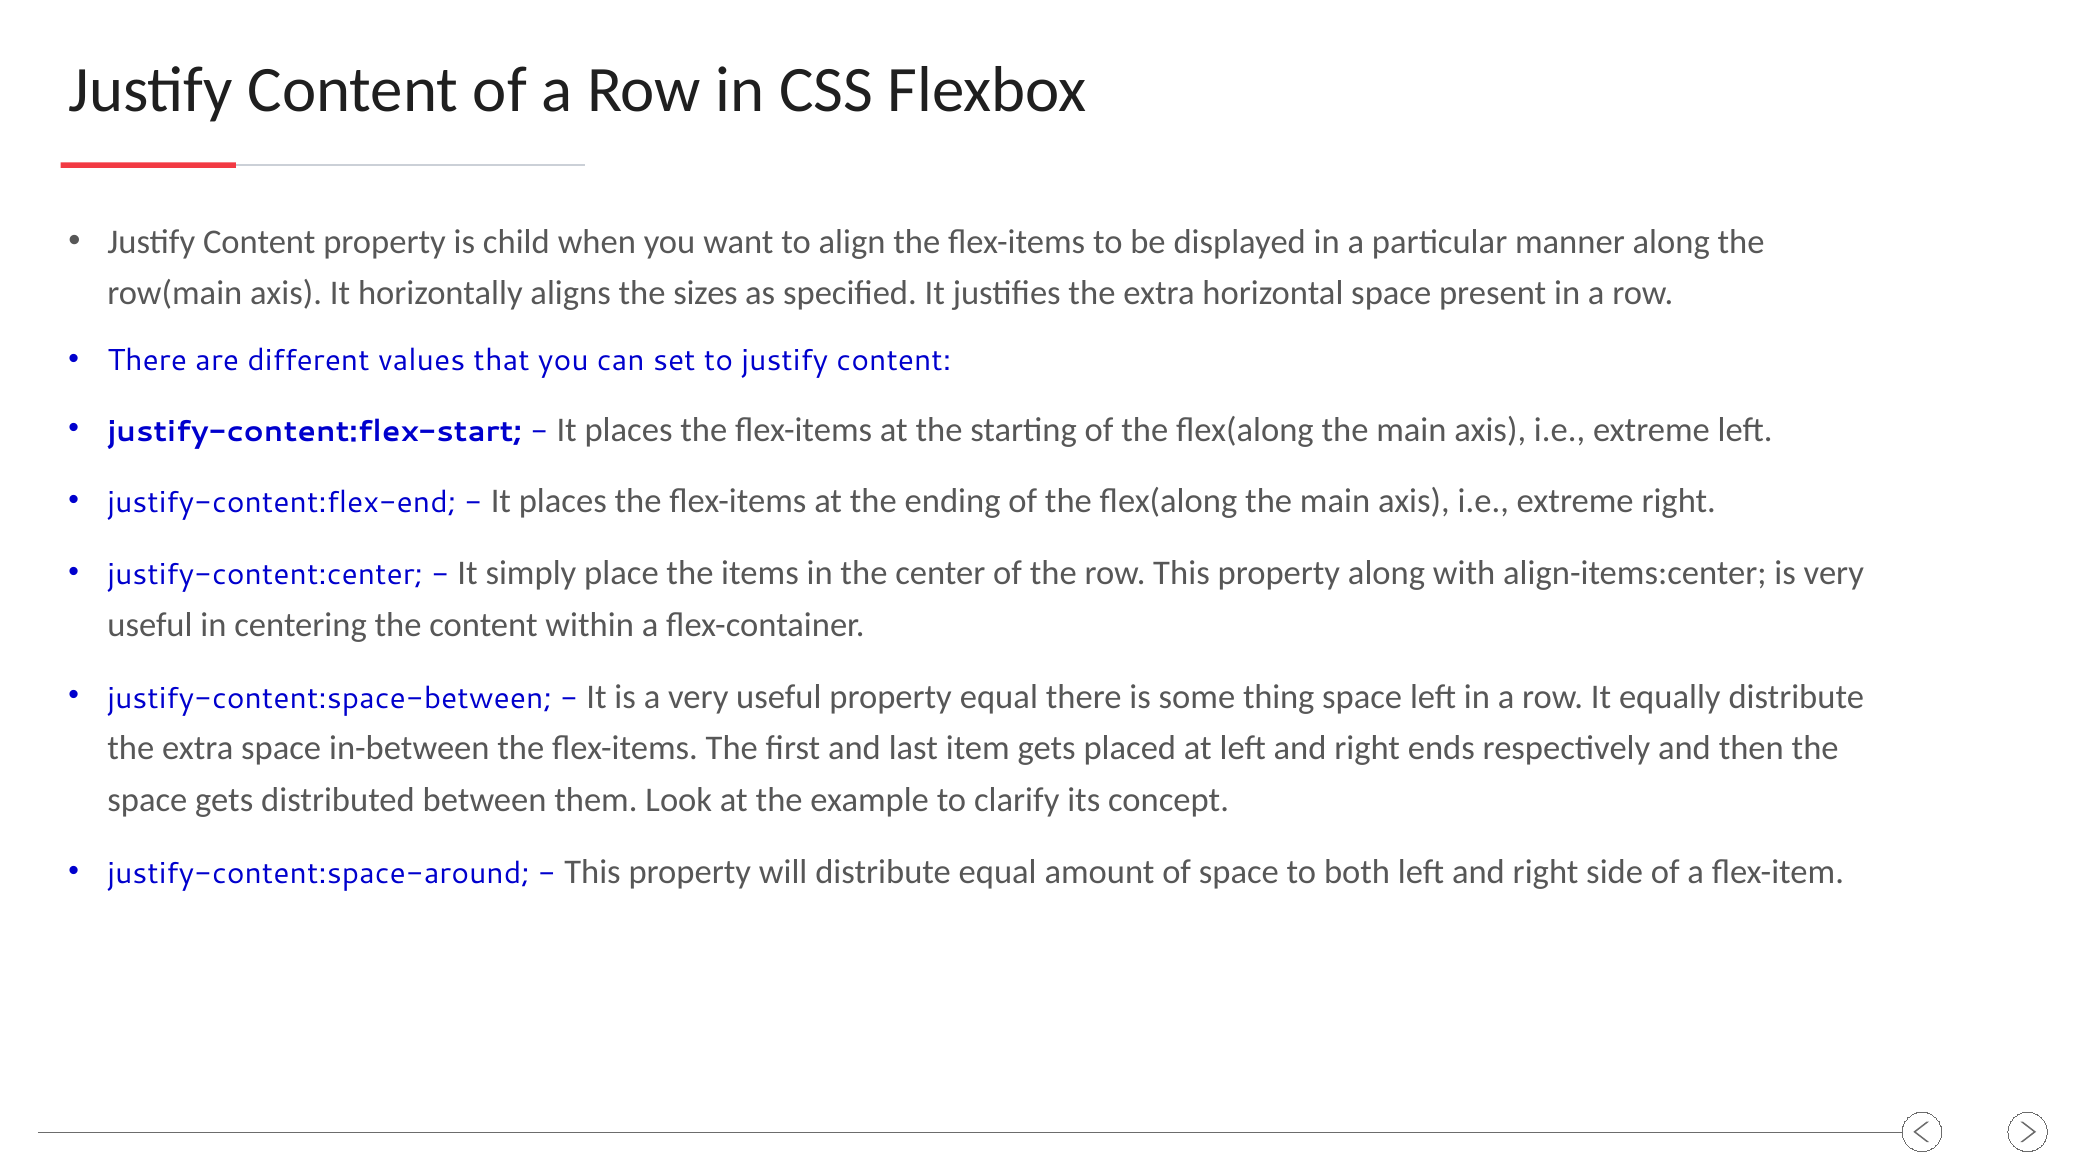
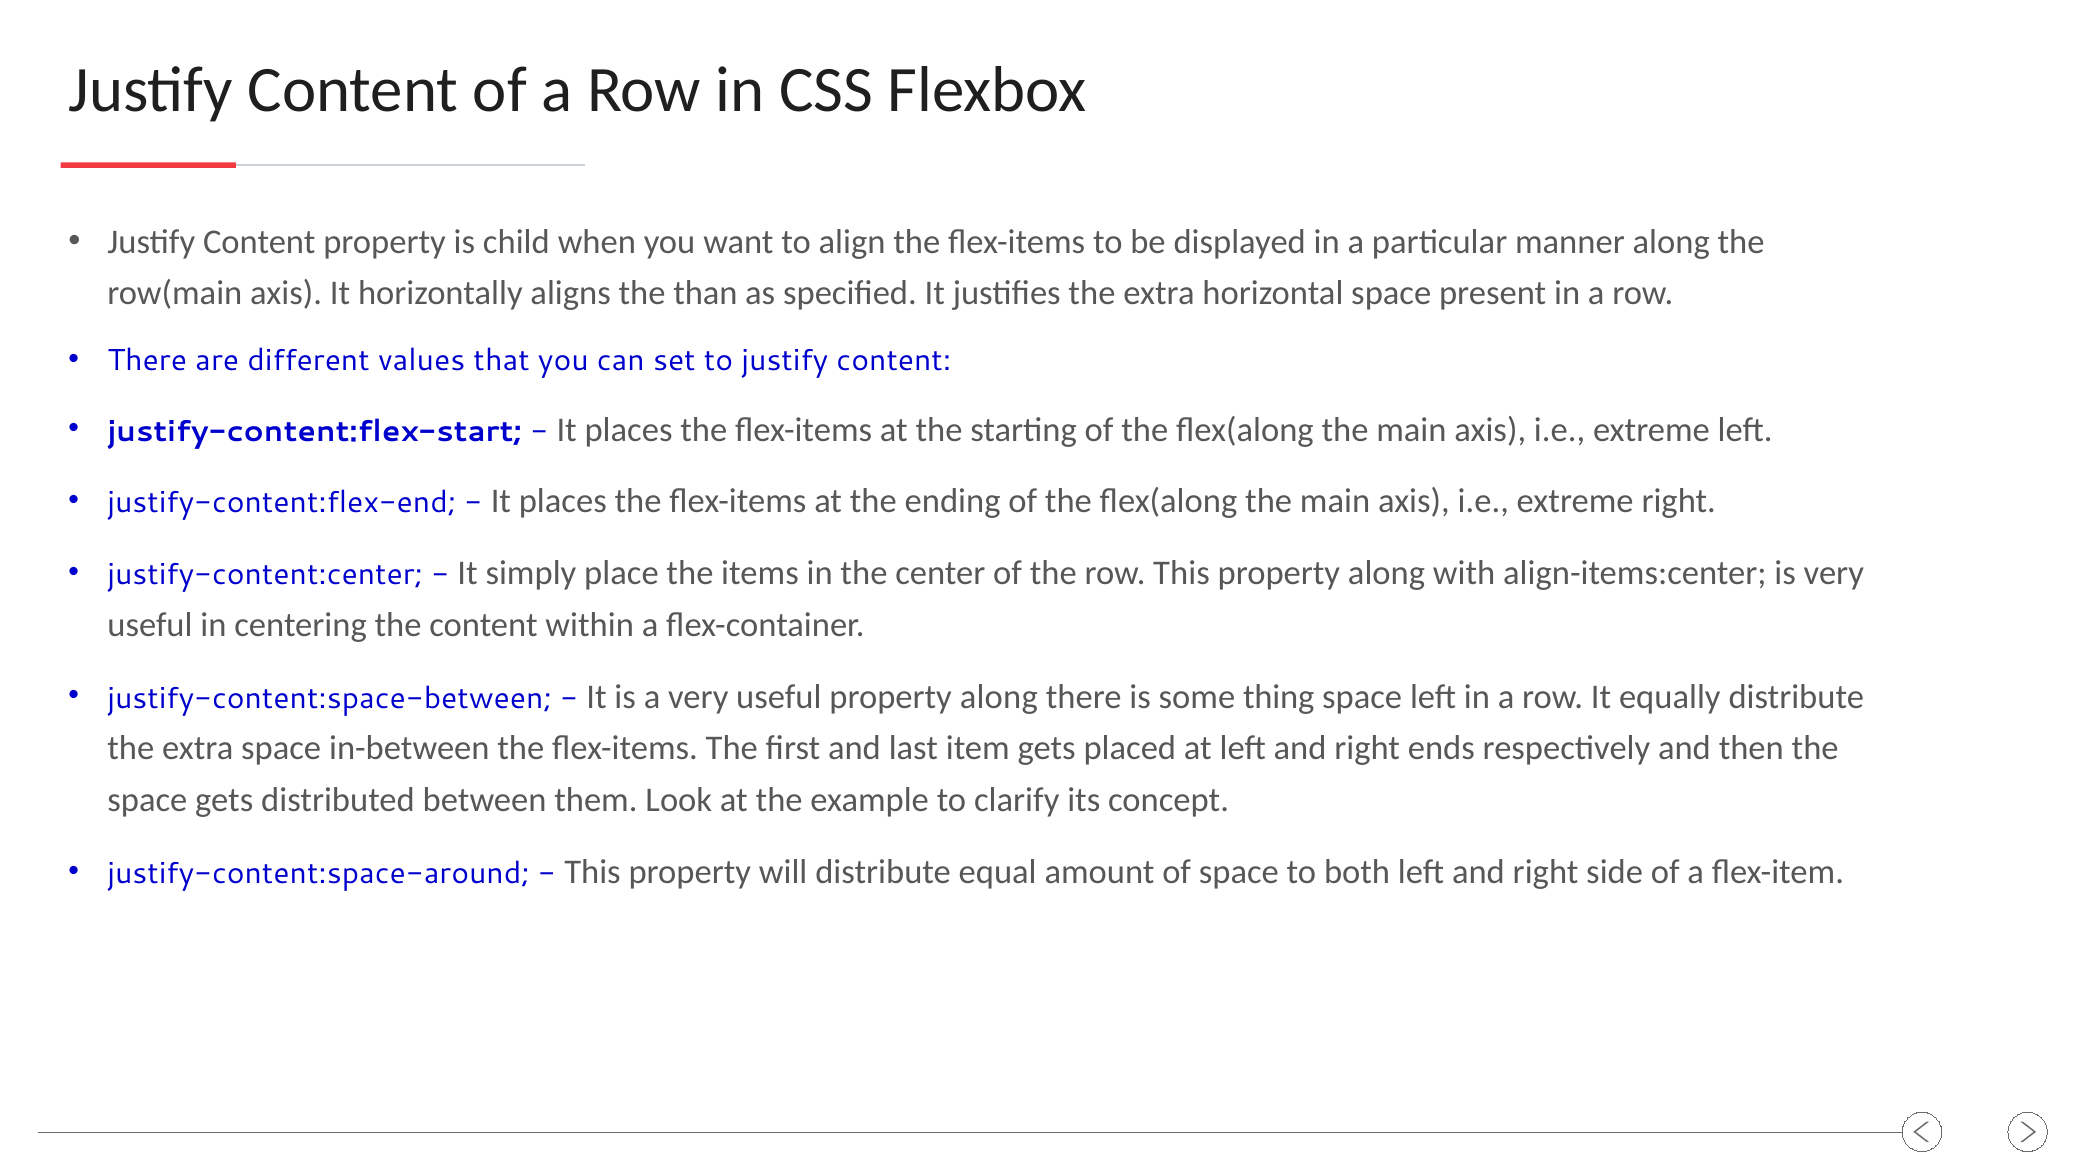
sizes: sizes -> than (705, 293)
useful property equal: equal -> along (999, 696)
